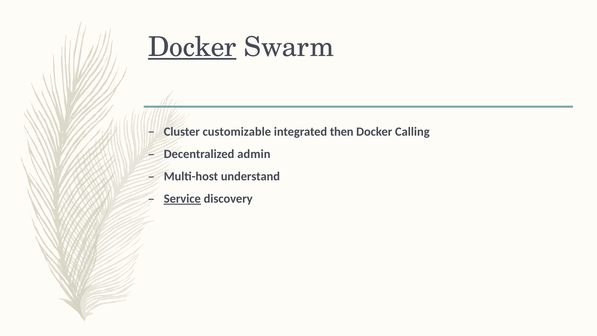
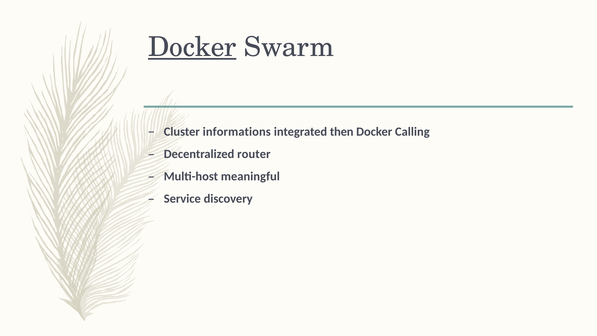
customizable: customizable -> informations (237, 132)
admin: admin -> router (254, 154)
understand: understand -> meaningful (250, 176)
Service underline: present -> none (182, 199)
